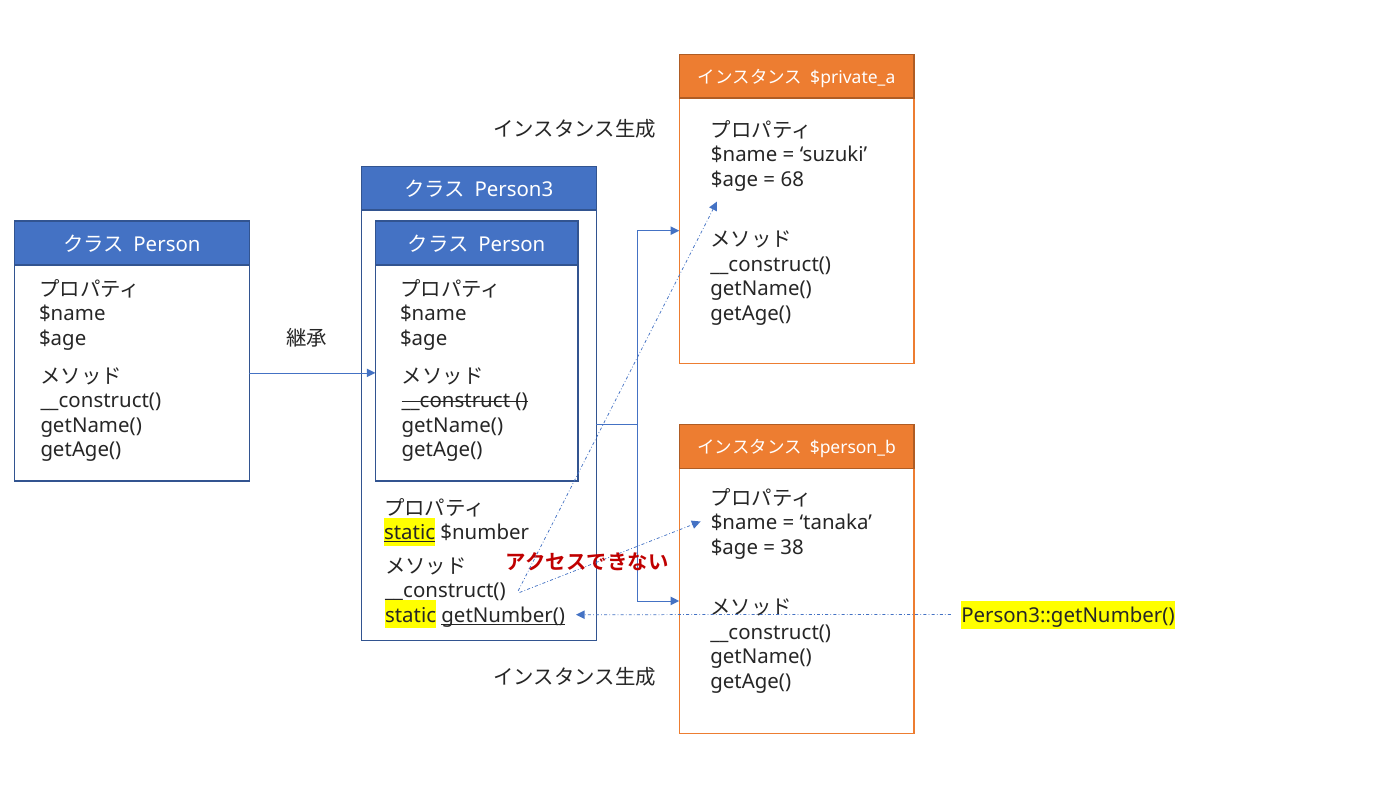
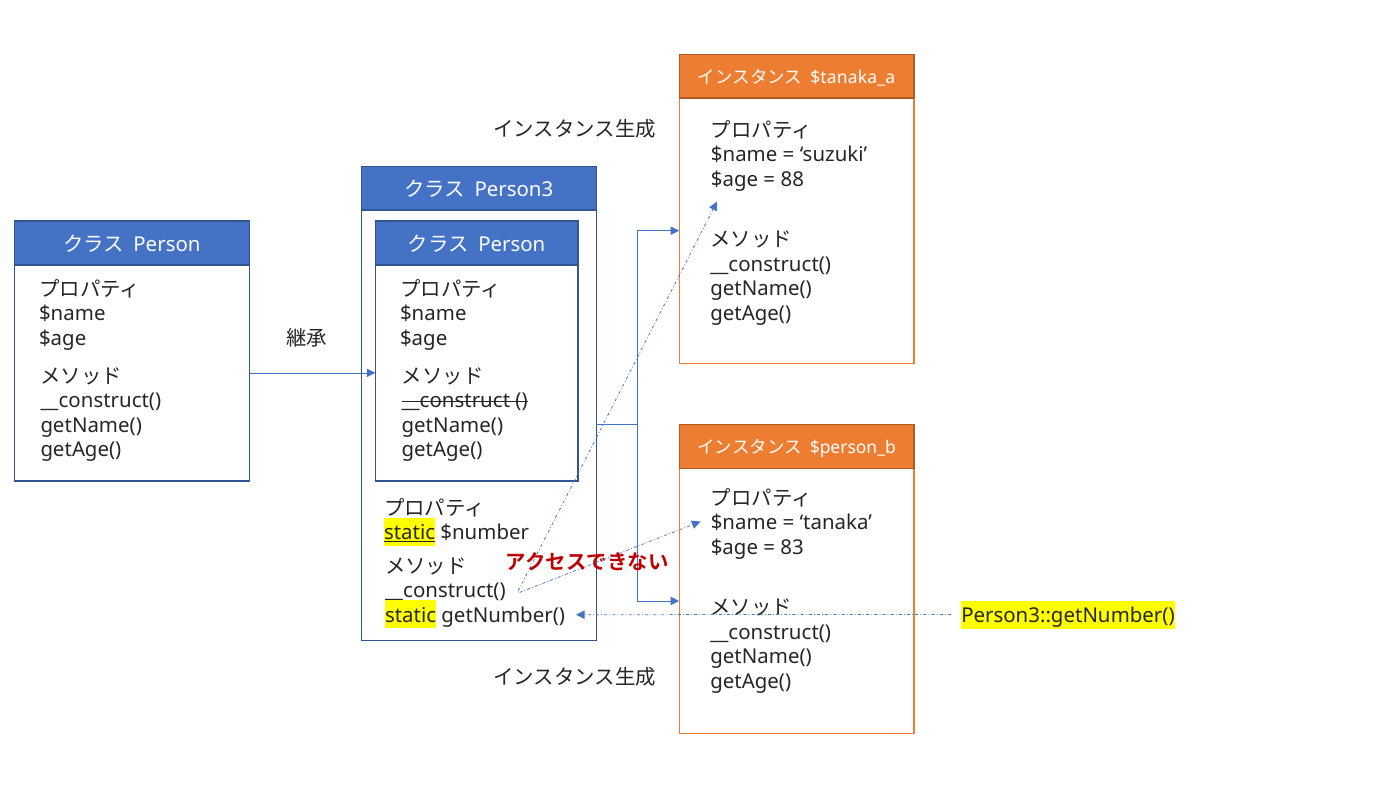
$private_a: $private_a -> $tanaka_a (853, 77)
68: 68 -> 88 (792, 179)
38: 38 -> 83 (792, 547)
getNumber( underline: present -> none (503, 615)
